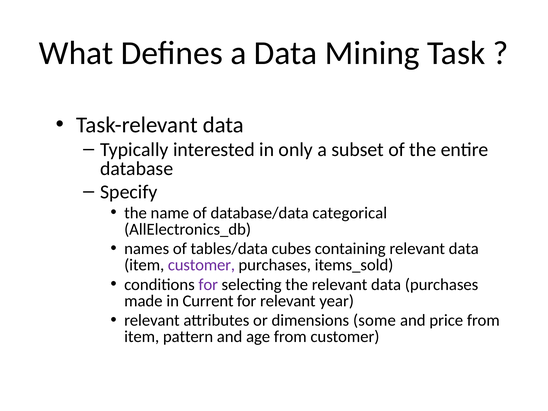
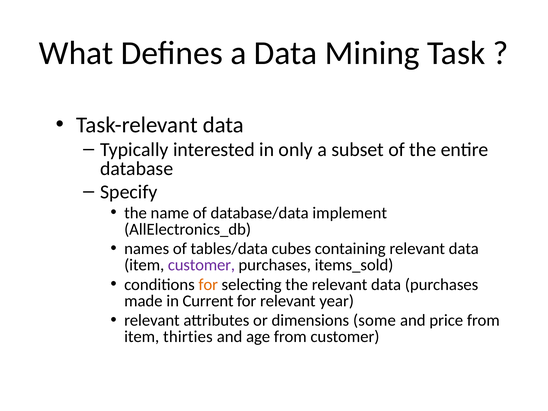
categorical: categorical -> implement (350, 213)
for colour: purple -> orange (208, 285)
pattern: pattern -> thirties (188, 337)
